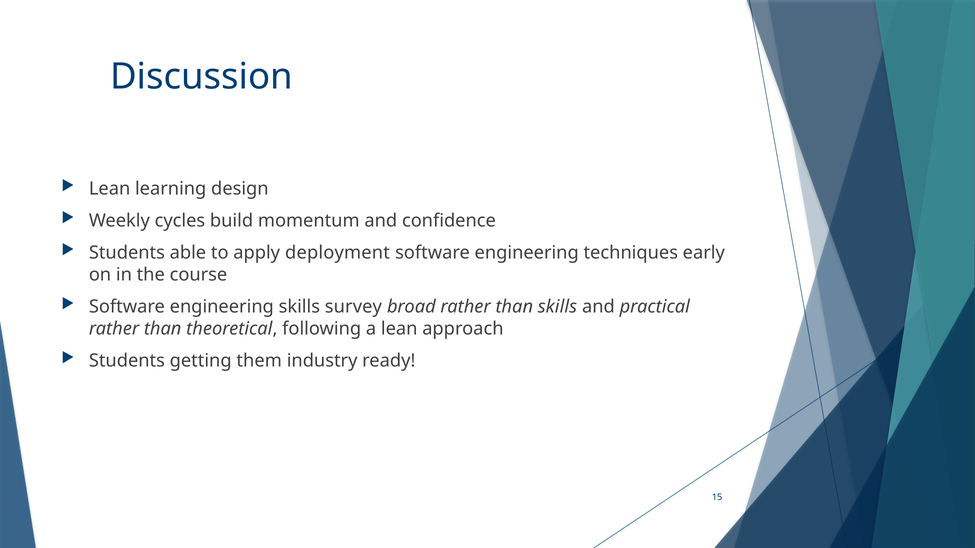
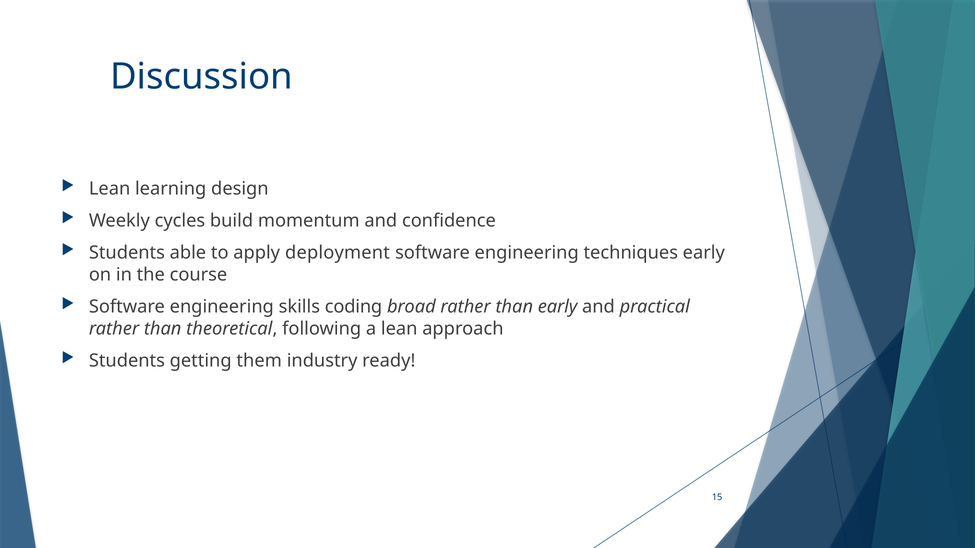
survey: survey -> coding (354, 307)
than skills: skills -> early (558, 307)
